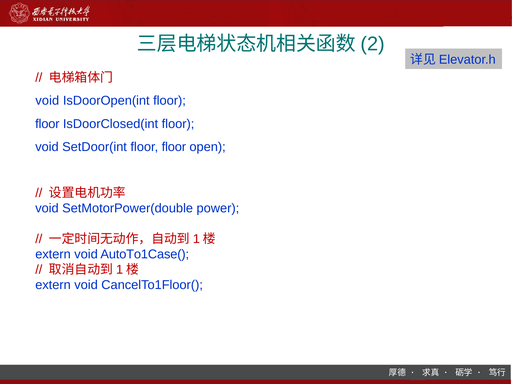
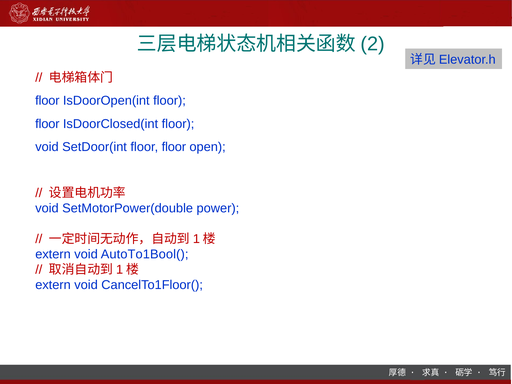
void: void -> floor (47, 101)
AutoTo1Case(: AutoTo1Case( -> AutoTo1Bool( (145, 254)
